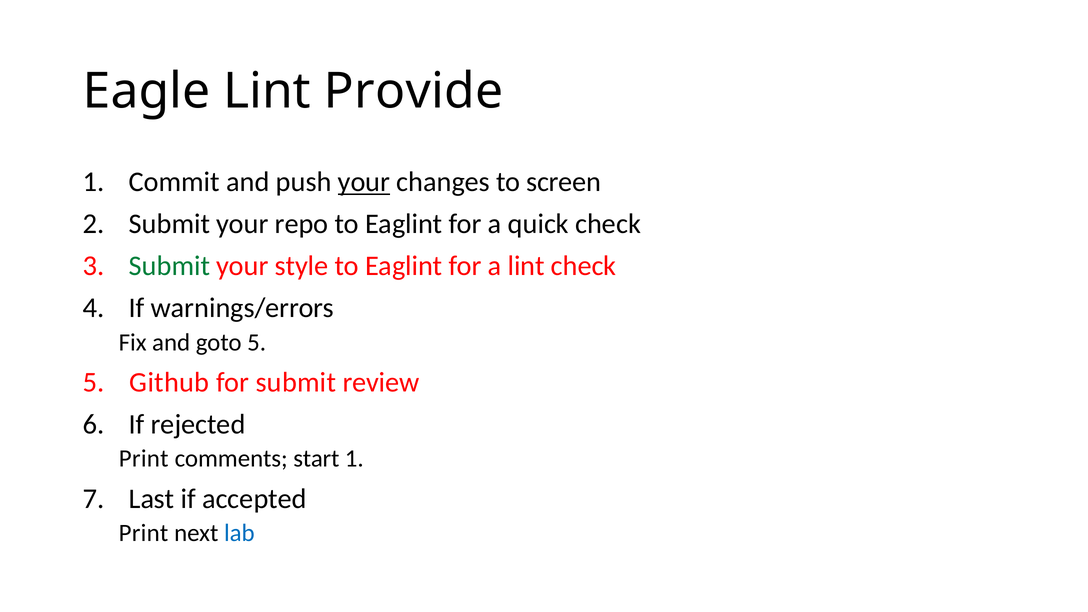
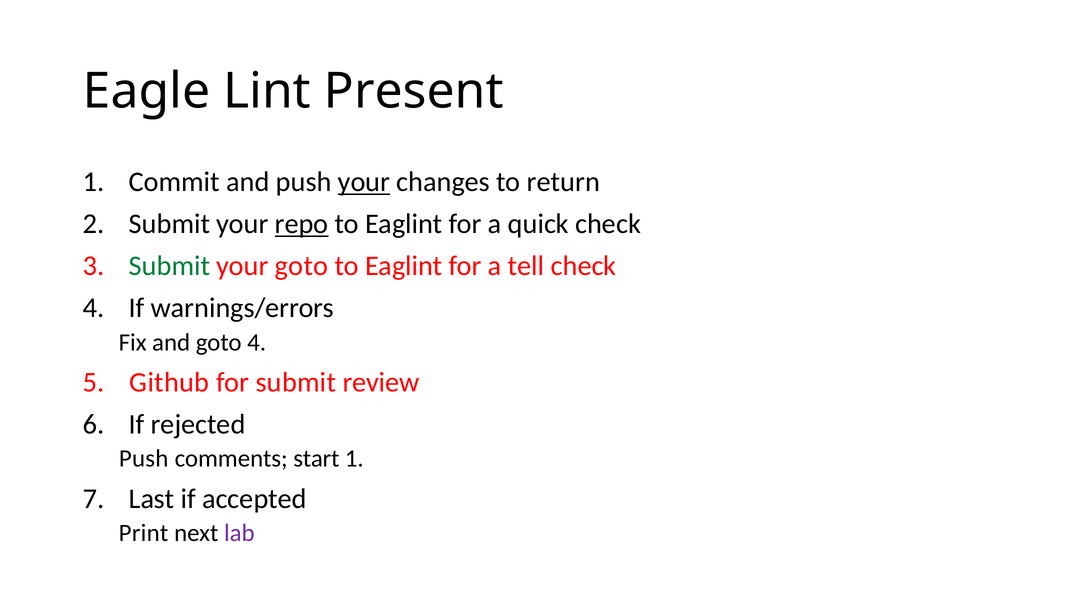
Provide: Provide -> Present (414, 91)
screen: screen -> return (563, 182)
repo underline: none -> present (302, 224)
your style: style -> goto (302, 266)
a lint: lint -> tell (526, 266)
goto 5: 5 -> 4 (257, 342)
Print: Print -> Push (144, 459)
lab colour: blue -> purple (239, 533)
